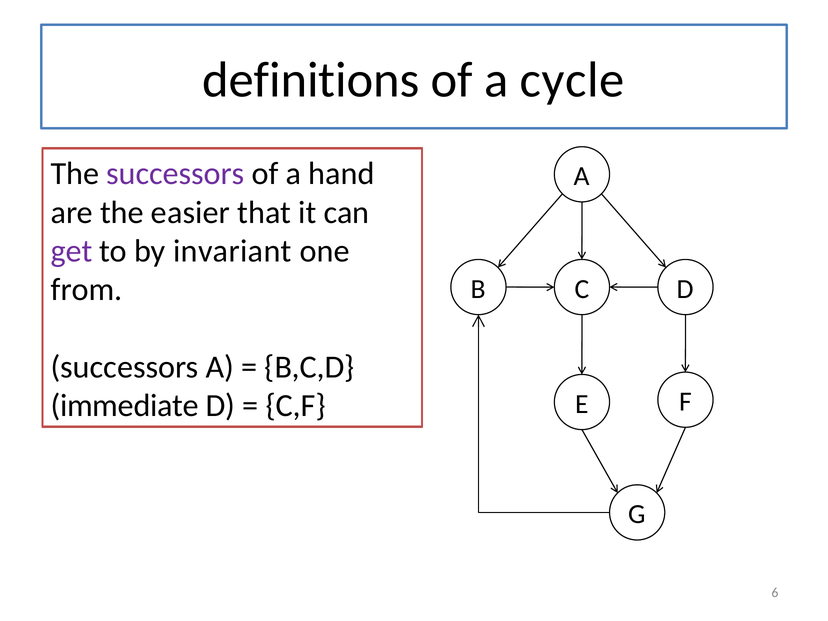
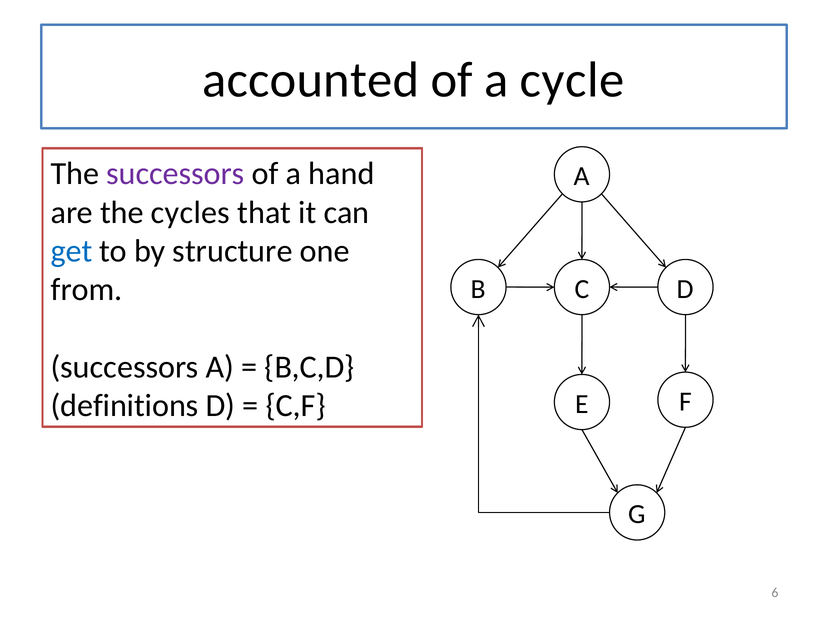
definitions: definitions -> accounted (311, 80)
easier: easier -> cycles (191, 212)
get colour: purple -> blue (71, 251)
invariant: invariant -> structure (233, 251)
immediate: immediate -> definitions (125, 406)
